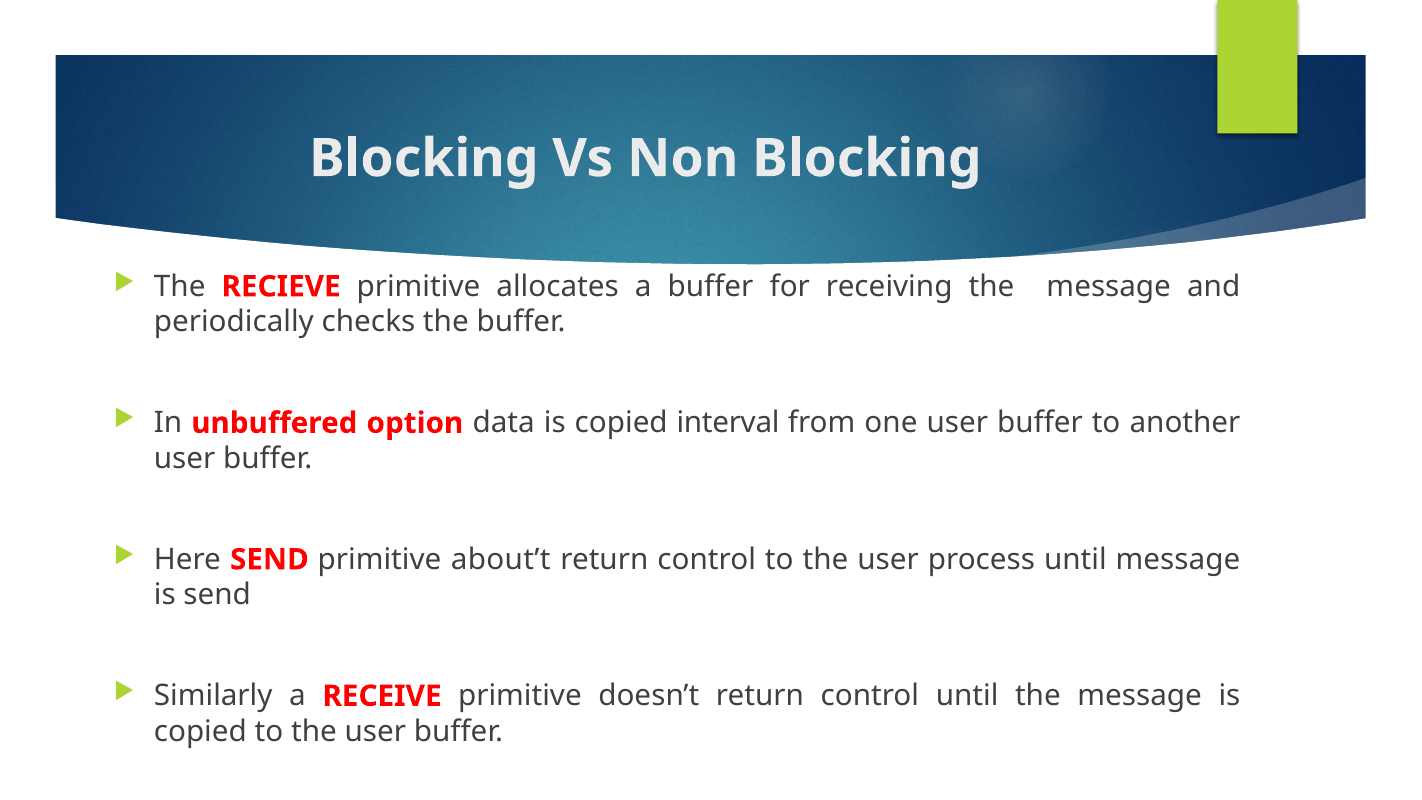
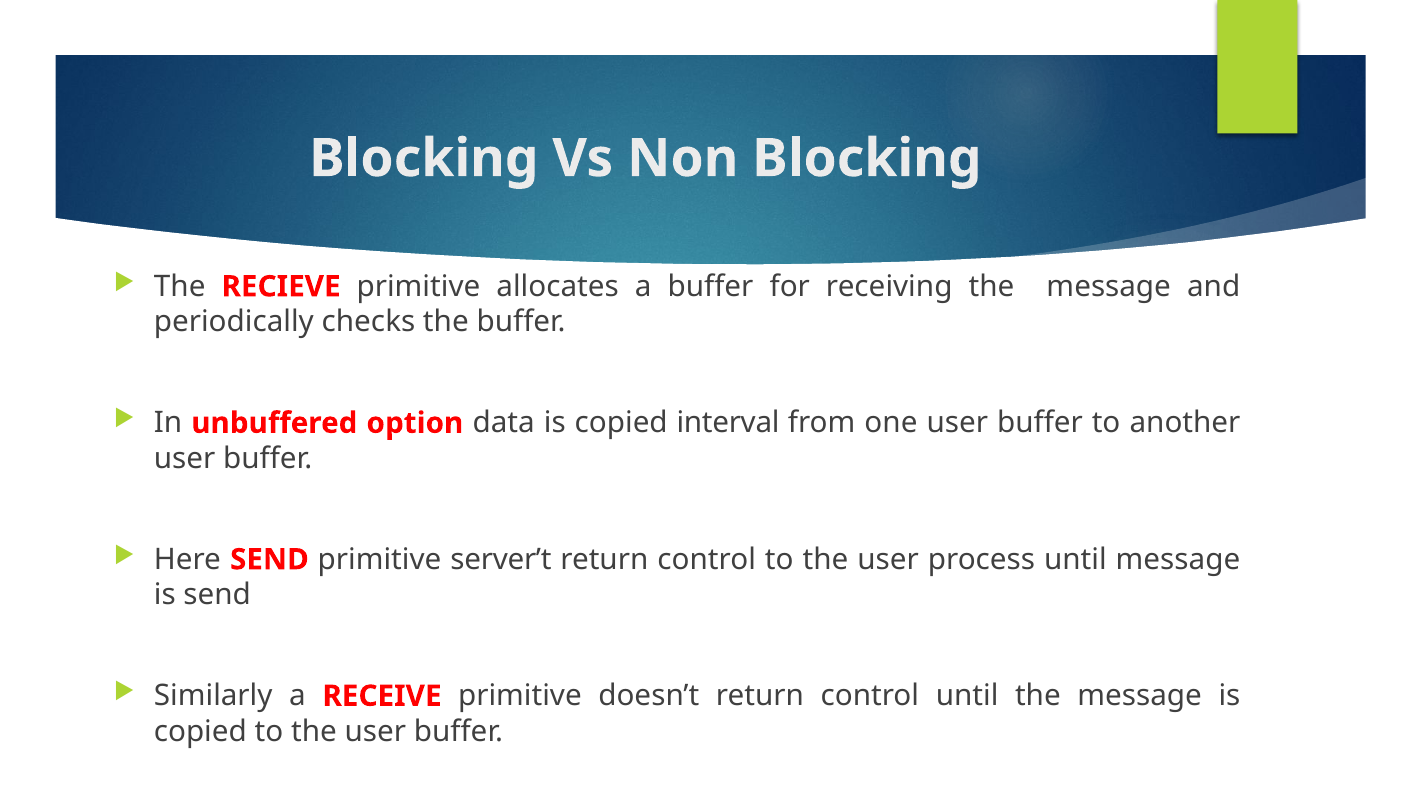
about’t: about’t -> server’t (501, 559)
